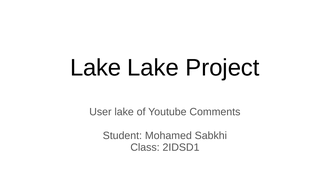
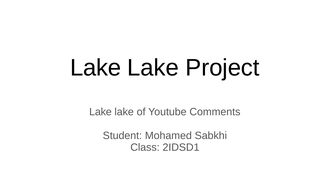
User: User -> Lake (100, 112)
